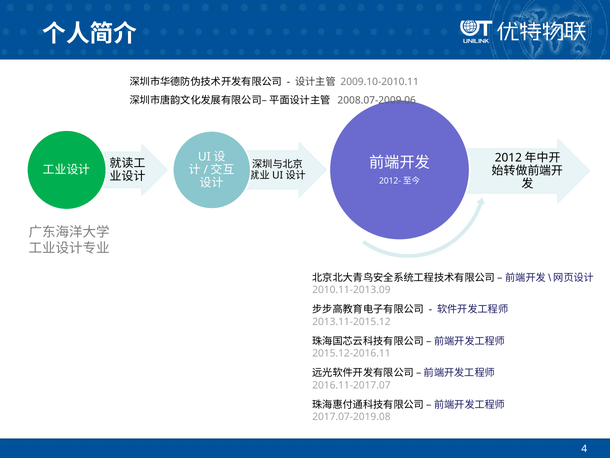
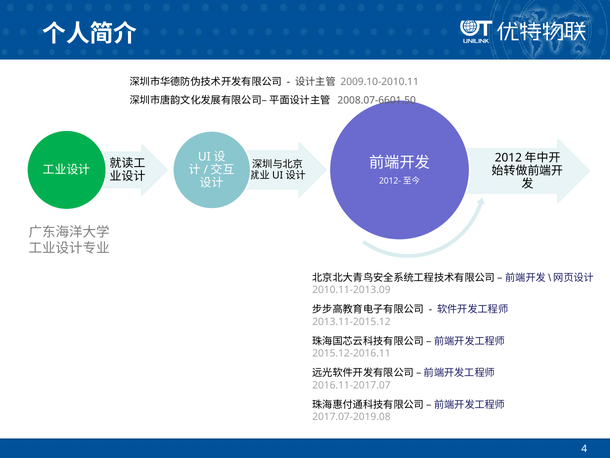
2008.07-2009.06: 2008.07-2009.06 -> 2008.07-6601.50 (377, 100)
